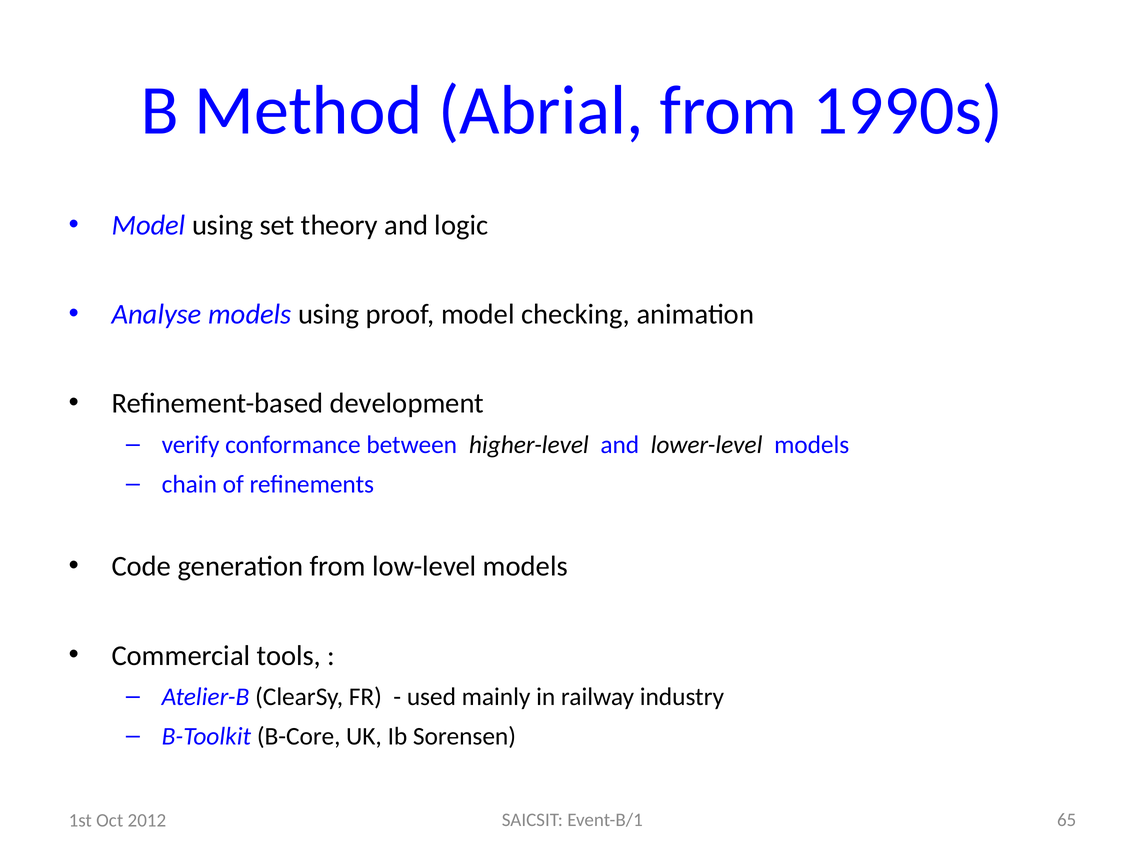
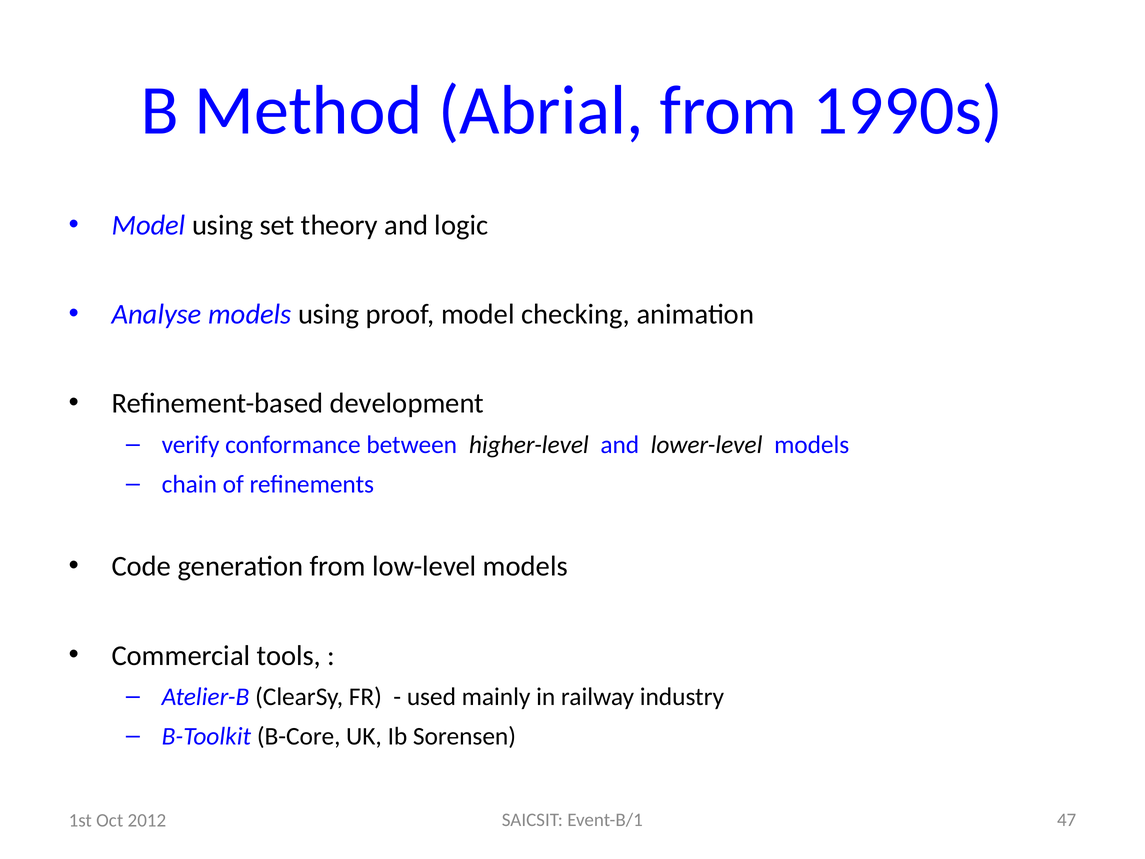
65: 65 -> 47 (1067, 820)
